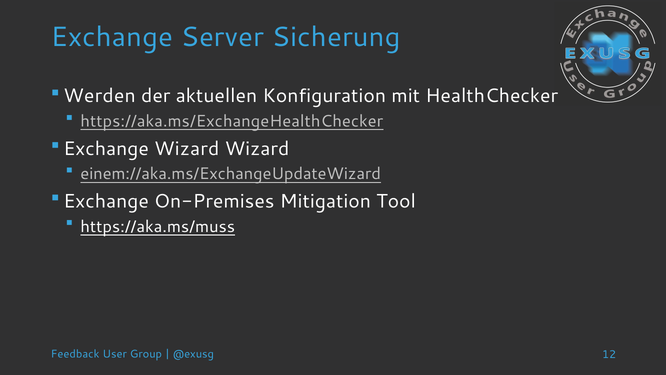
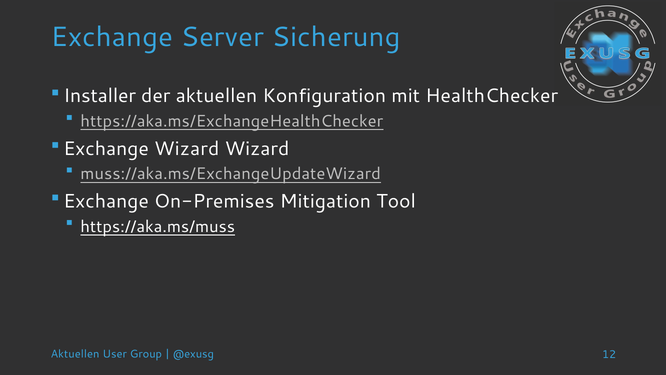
Werden: Werden -> Installer (100, 96)
einem://aka.ms/ExchangeUpdateWizard: einem://aka.ms/ExchangeUpdateWizard -> muss://aka.ms/ExchangeUpdateWizard (231, 174)
Feedback: Feedback -> Aktuellen (75, 354)
